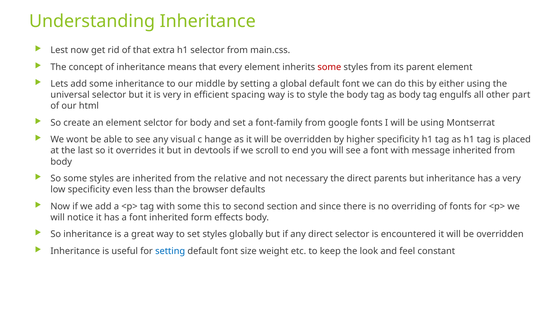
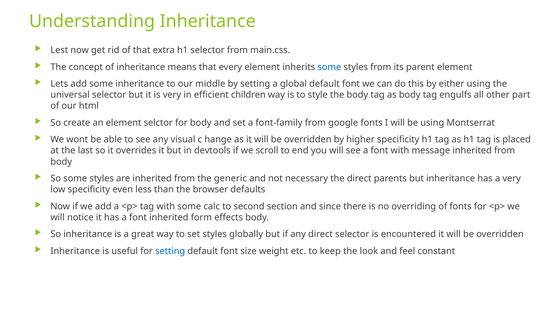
some colour: red -> blue (329, 67)
spacing: spacing -> children (248, 95)
relative: relative -> generic (230, 179)
some this: this -> calc (212, 206)
